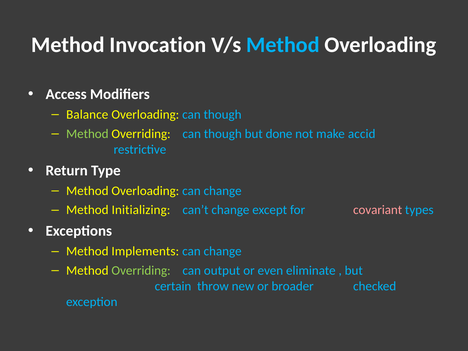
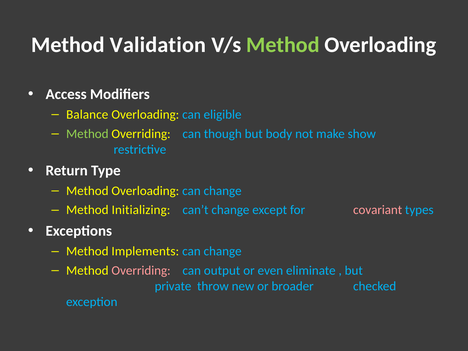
Invocation: Invocation -> Validation (158, 45)
Method colour: light blue -> light green (283, 45)
Overloading can though: though -> eligible (223, 115)
done: done -> body (279, 134)
accid: accid -> show (362, 134)
Overriding colour: light green -> pink (141, 271)
certain: certain -> private (173, 286)
